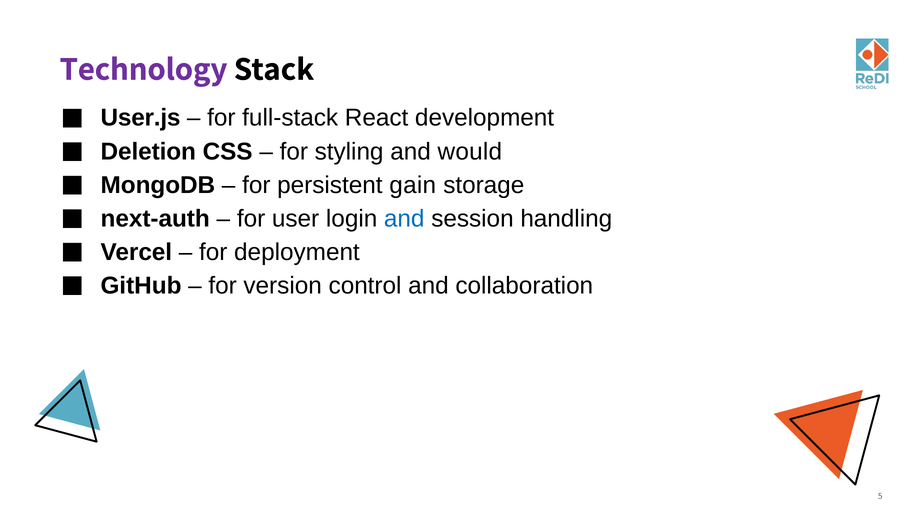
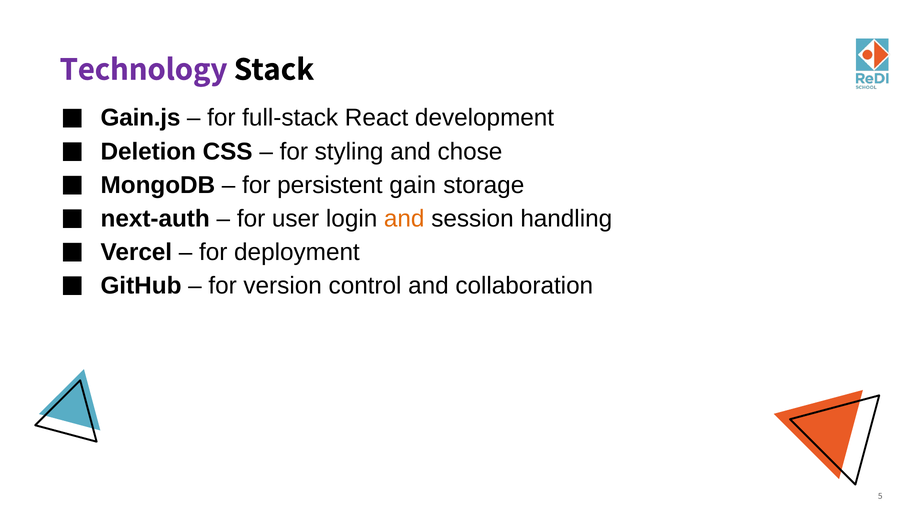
User.js: User.js -> Gain.js (141, 118)
would: would -> chose (470, 152)
and colour: blue -> orange (404, 219)
